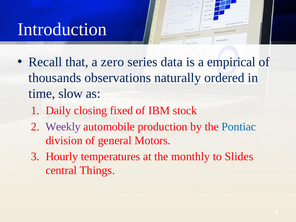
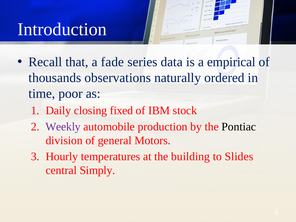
zero: zero -> fade (112, 62)
slow: slow -> poor (71, 94)
Pontiac colour: blue -> black (239, 127)
monthly: monthly -> building (191, 157)
Things: Things -> Simply (97, 170)
